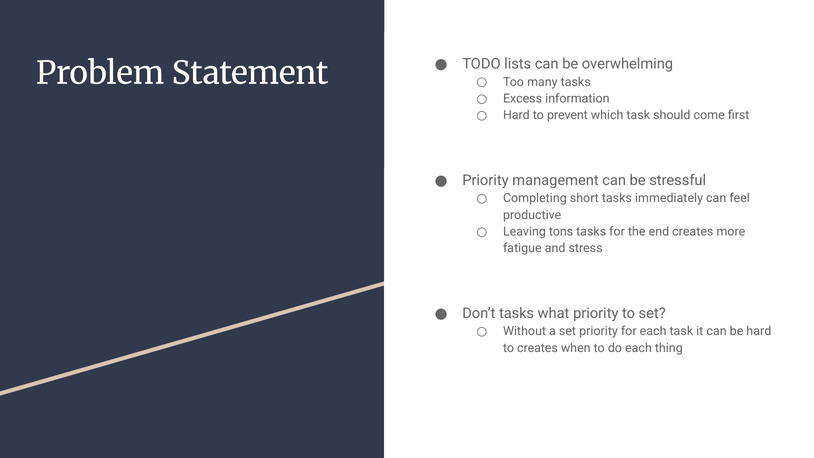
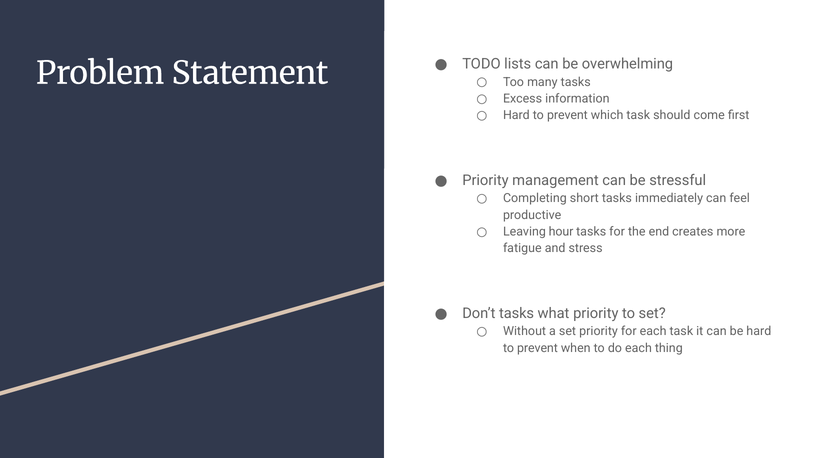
tons: tons -> hour (561, 232)
creates: creates -> prevent (537, 348)
